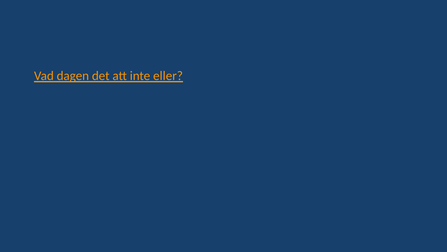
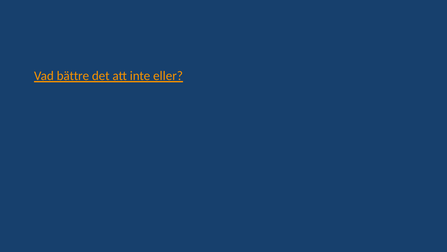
dagen: dagen -> bättre (73, 76)
